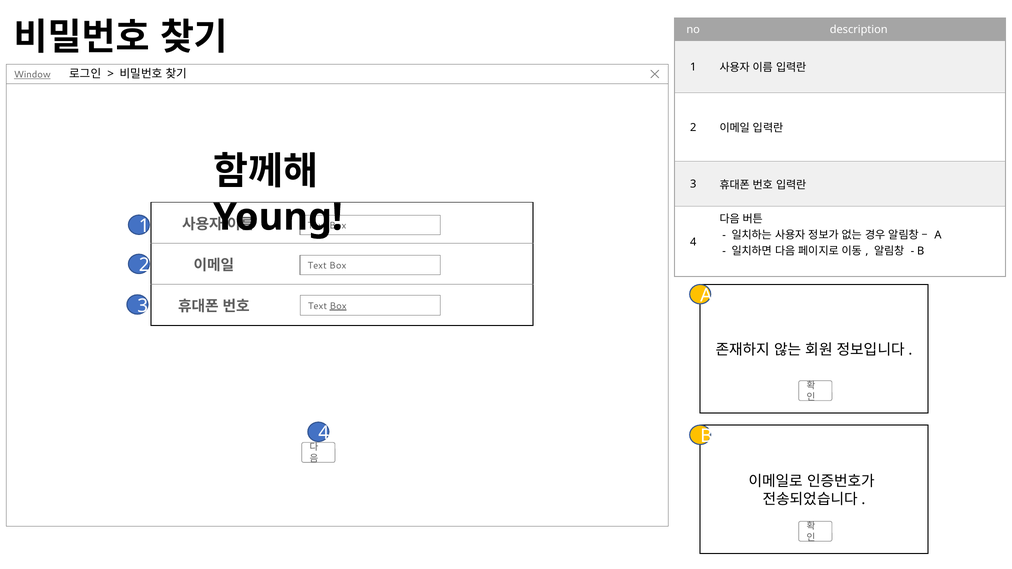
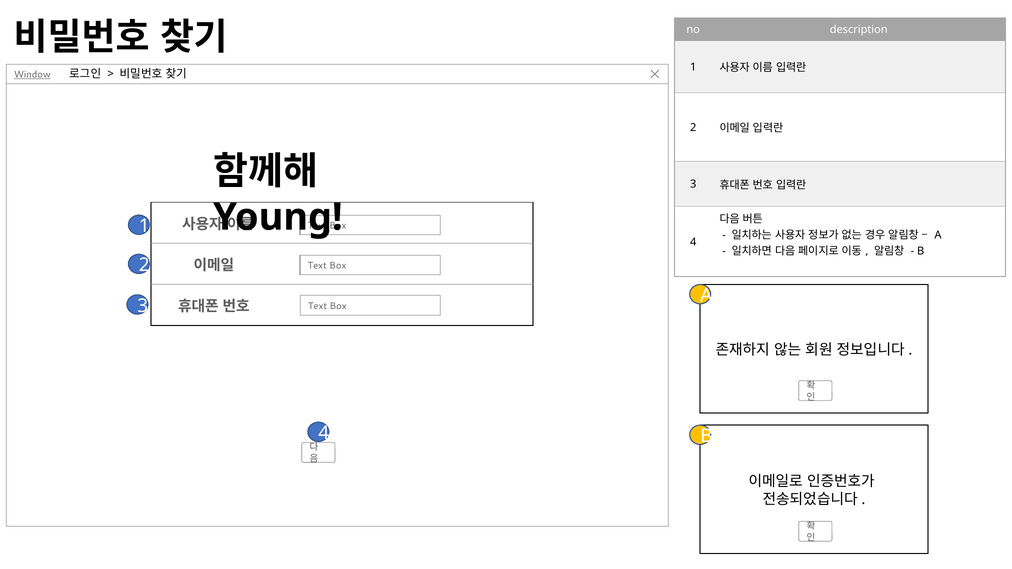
Box underline: present -> none (338, 306)
